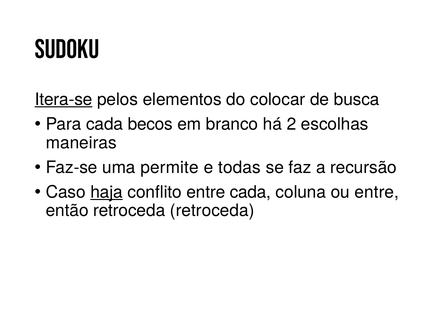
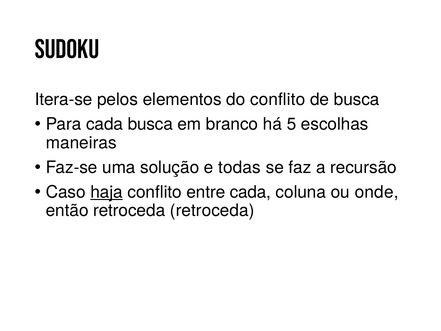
Itera-se underline: present -> none (64, 99)
do colocar: colocar -> conflito (278, 99)
cada becos: becos -> busca (150, 124)
2: 2 -> 5 (292, 124)
permite: permite -> solução (170, 167)
ou entre: entre -> onde (377, 192)
